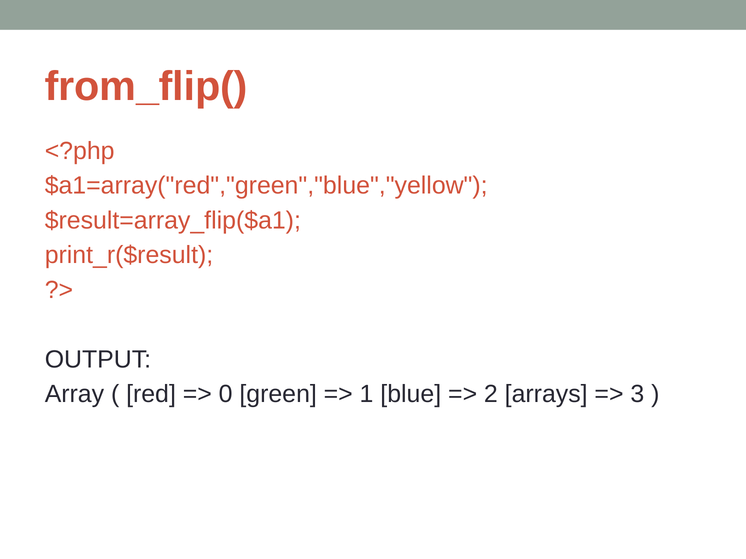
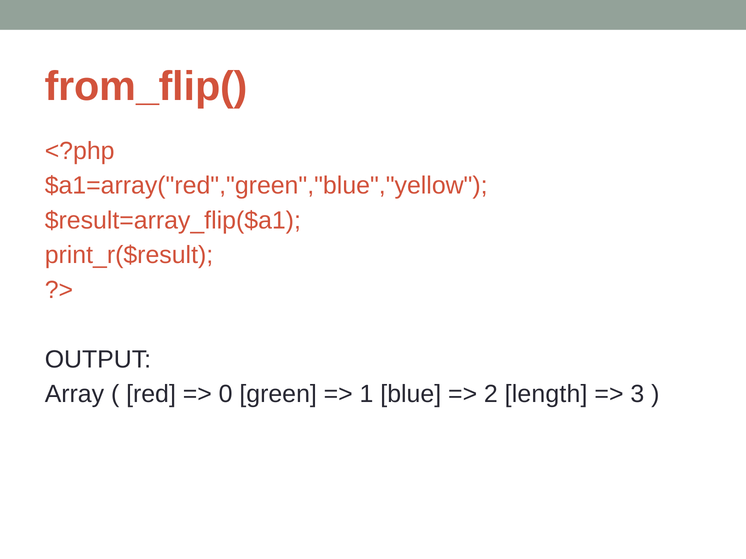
arrays: arrays -> length (546, 395)
